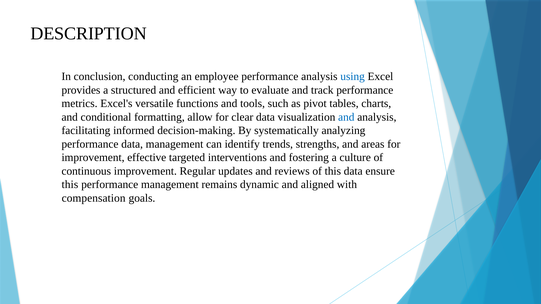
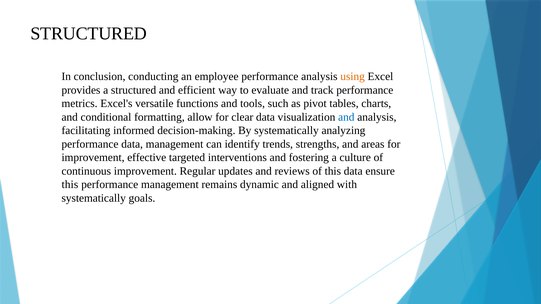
DESCRIPTION: DESCRIPTION -> STRUCTURED (89, 33)
using colour: blue -> orange (353, 77)
compensation: compensation -> systematically (94, 198)
